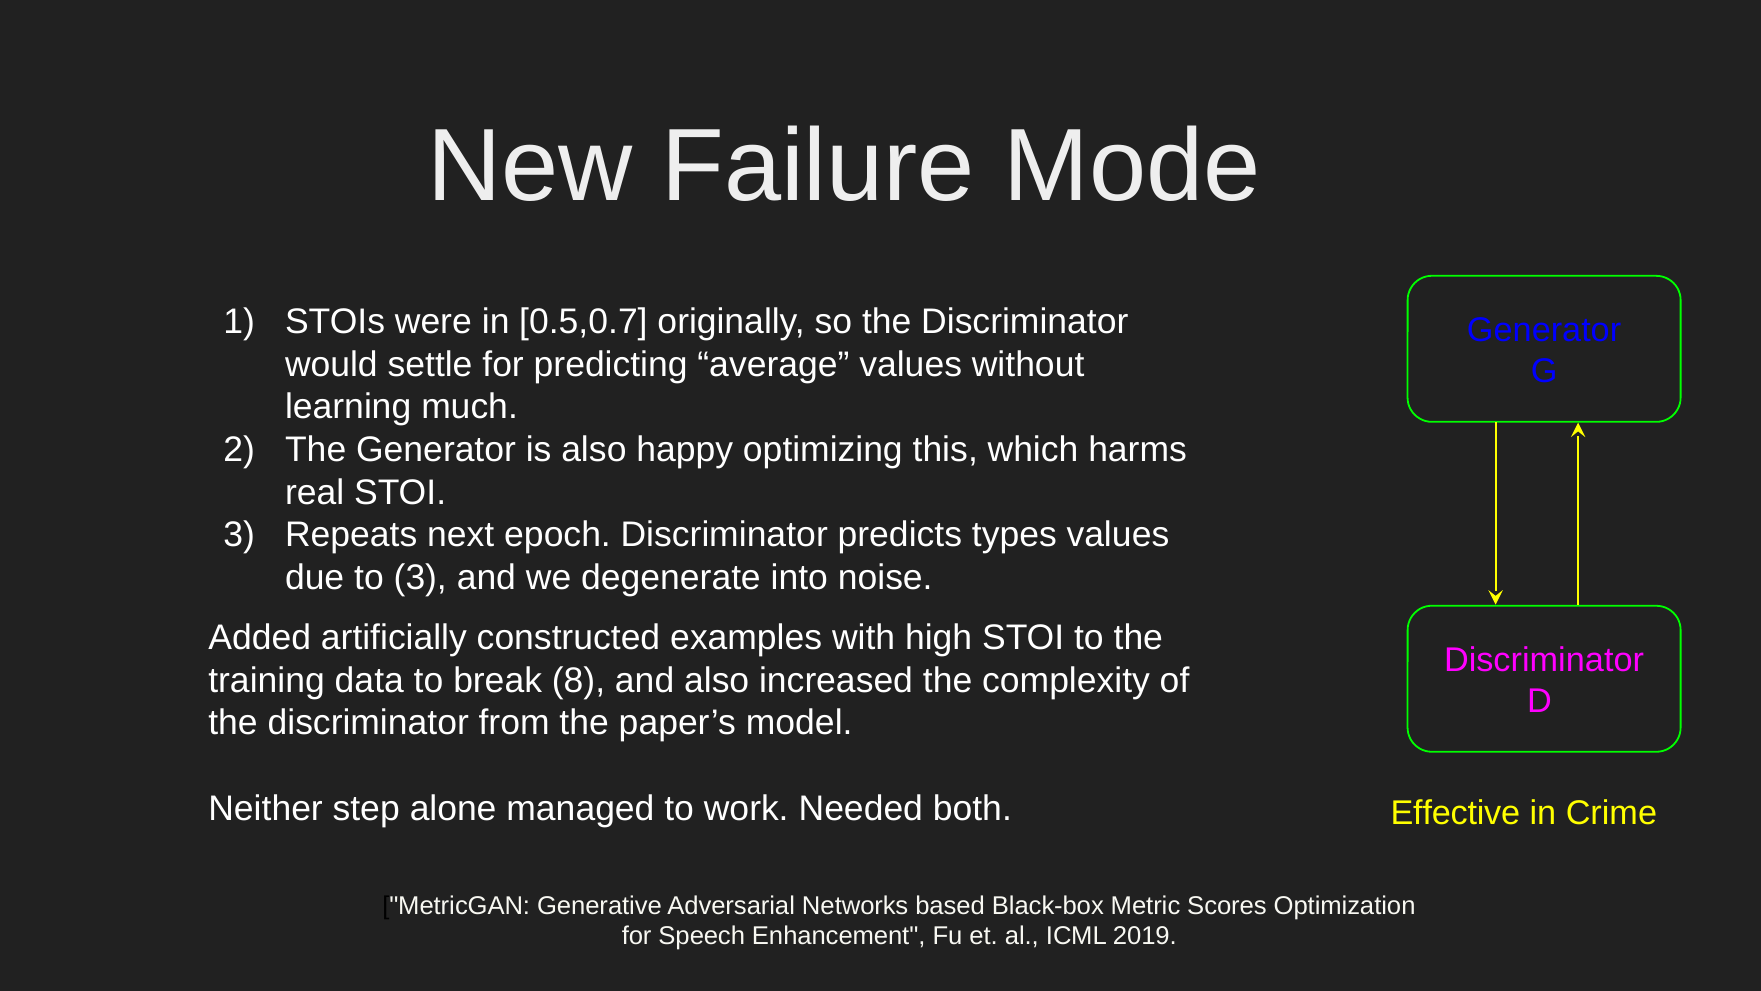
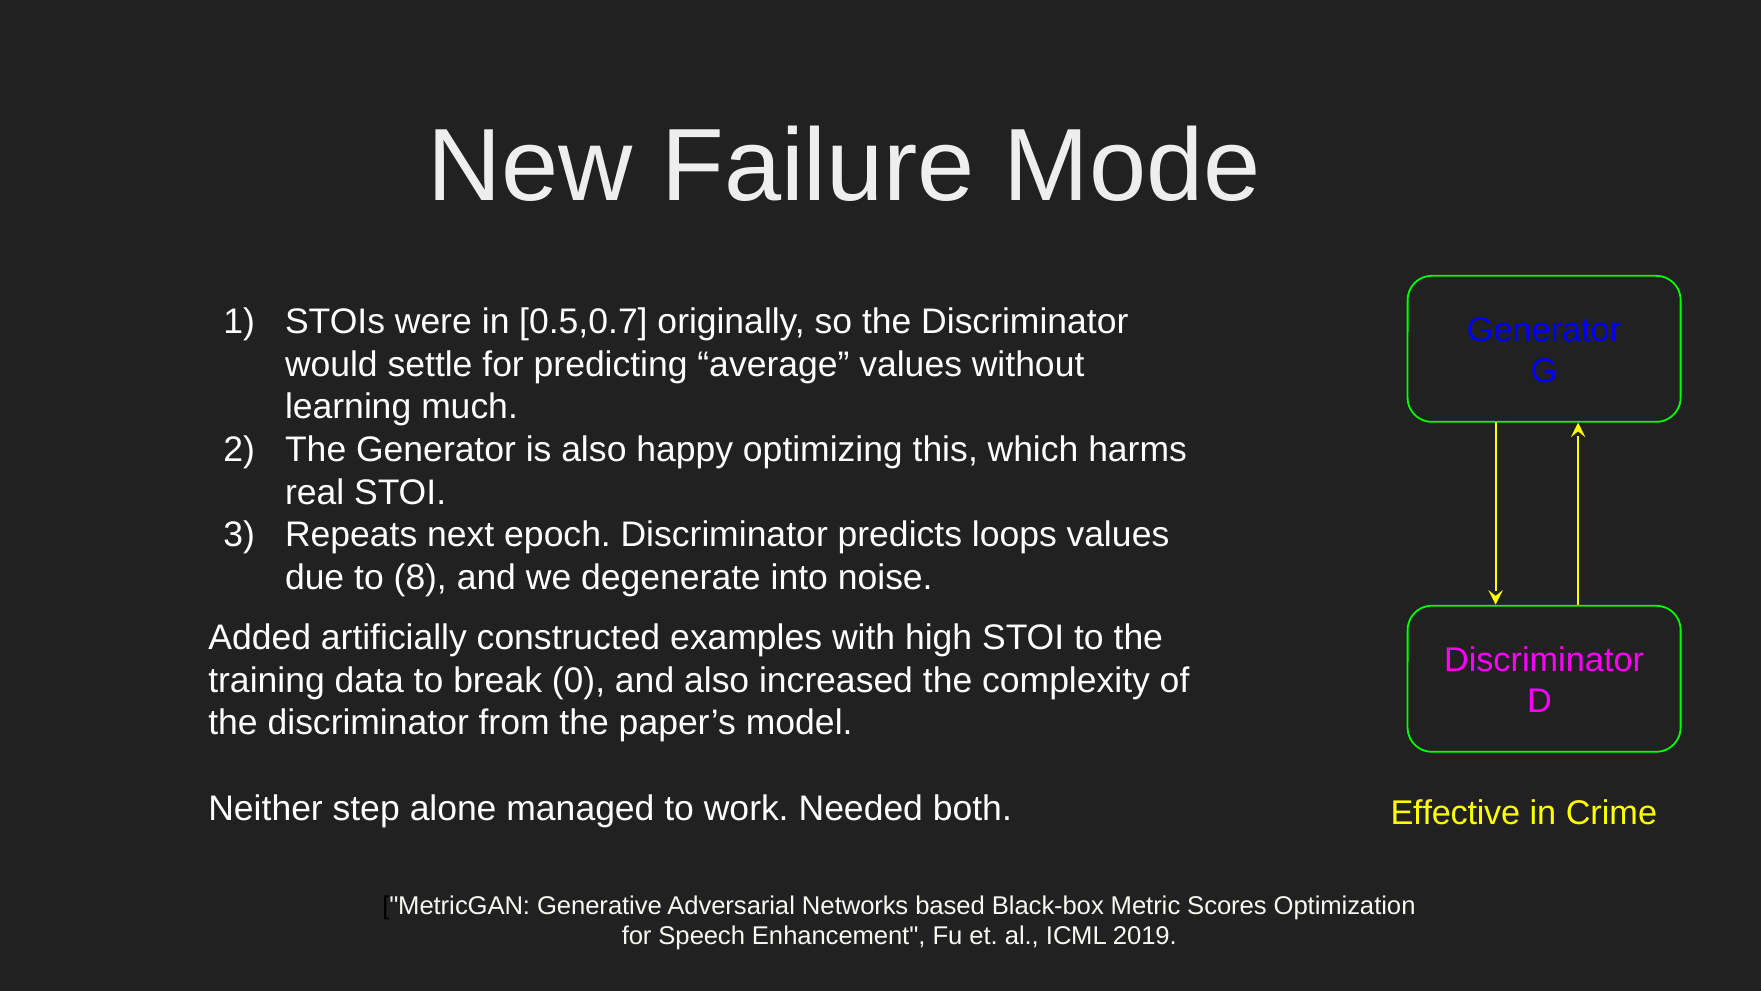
types: types -> loops (1014, 535)
to 3: 3 -> 8 (420, 577)
8: 8 -> 0 (579, 680)
